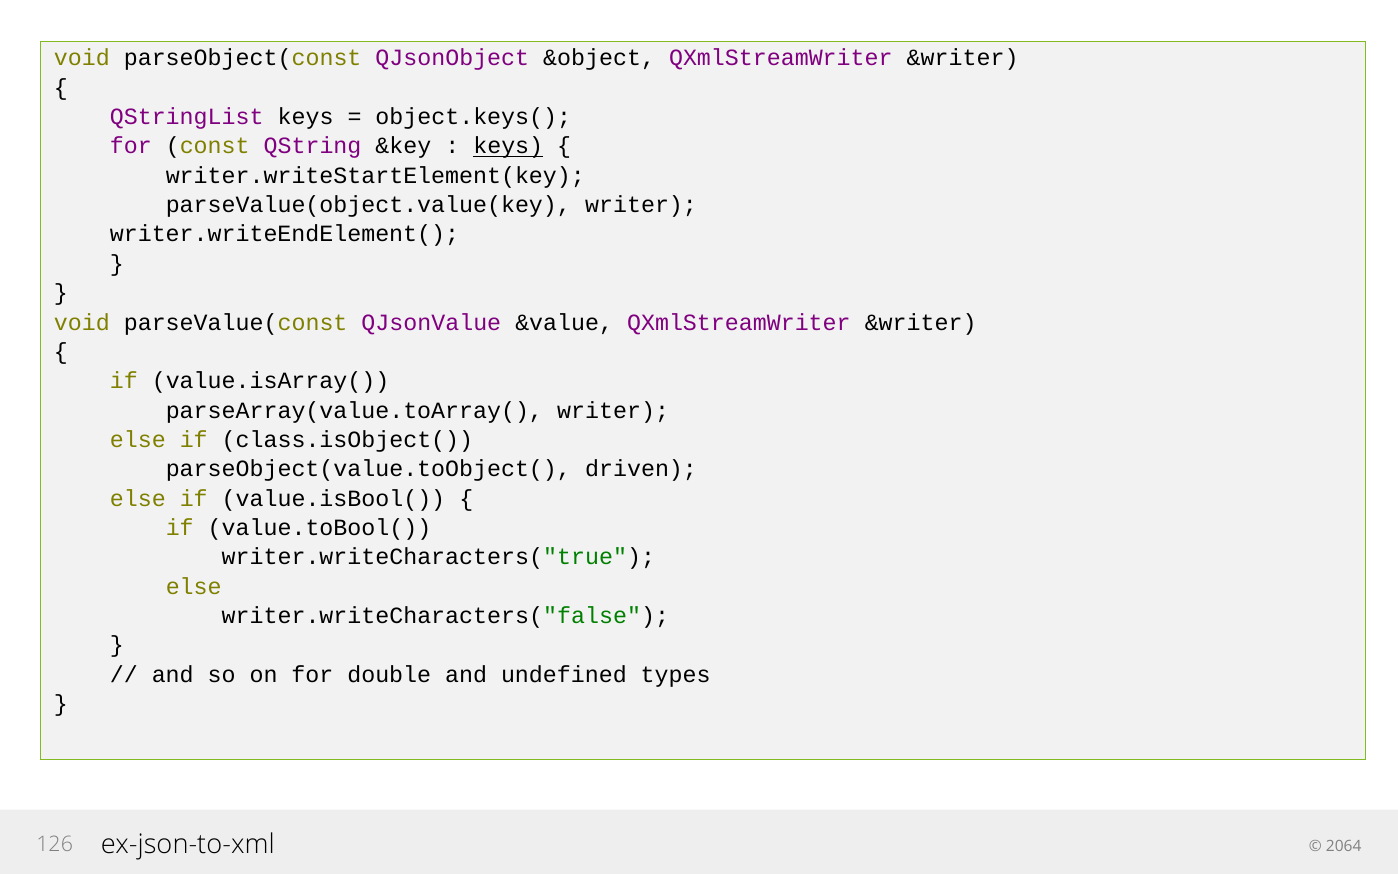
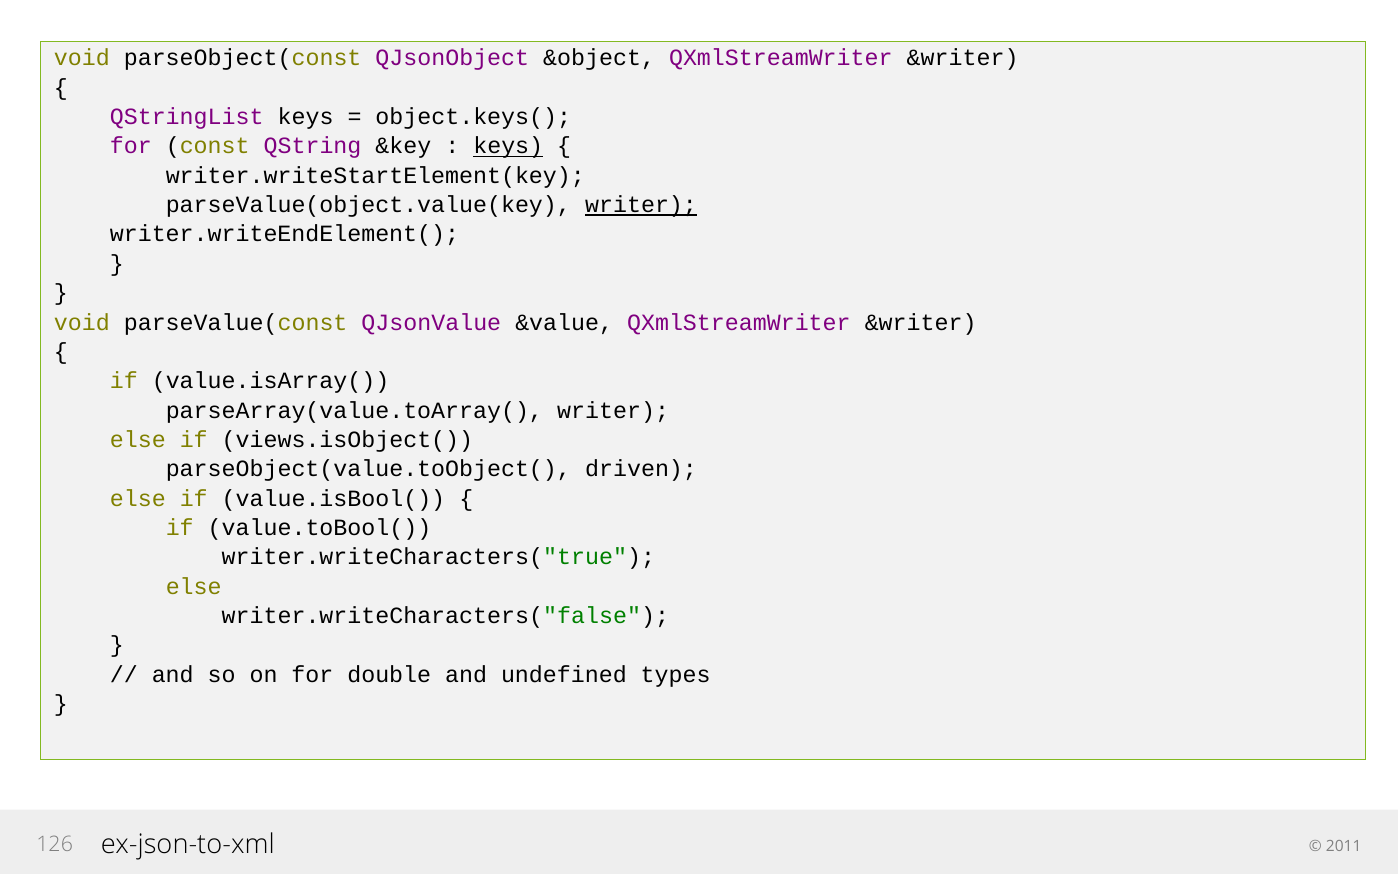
writer underline: none -> present (641, 205)
class.isObject(: class.isObject( -> views.isObject( (347, 440)
2064: 2064 -> 2011 (1344, 846)
